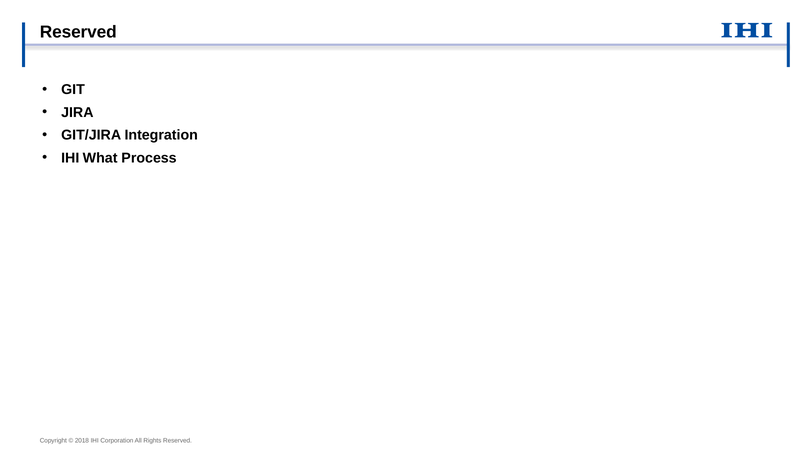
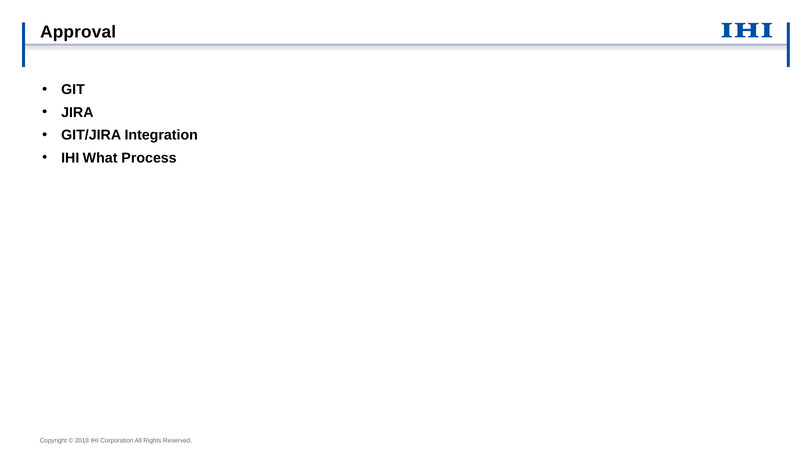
Reserved: Reserved -> Approval (78, 32)
